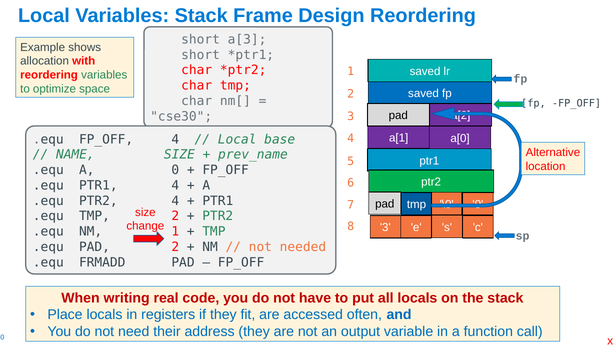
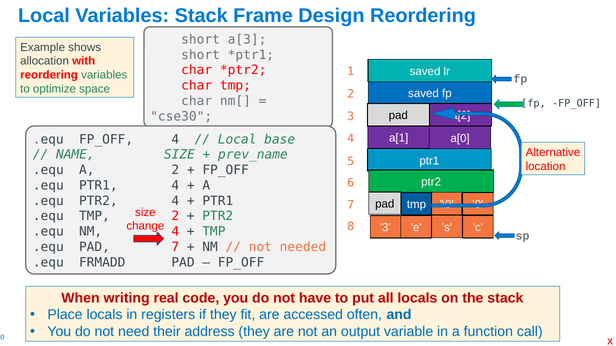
A 0: 0 -> 2 (175, 170)
NM 1: 1 -> 4 (175, 232)
PAD 2: 2 -> 7 (175, 247)
